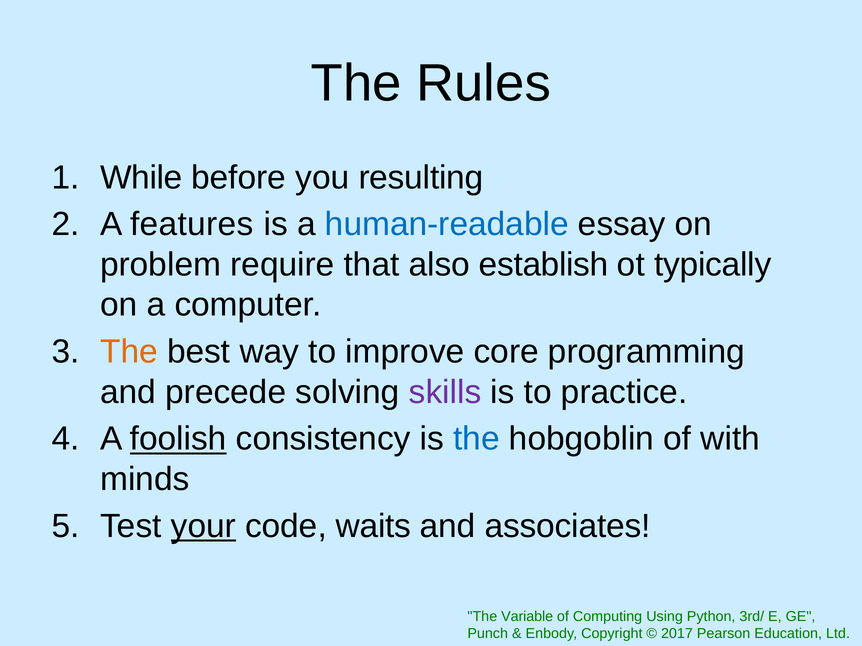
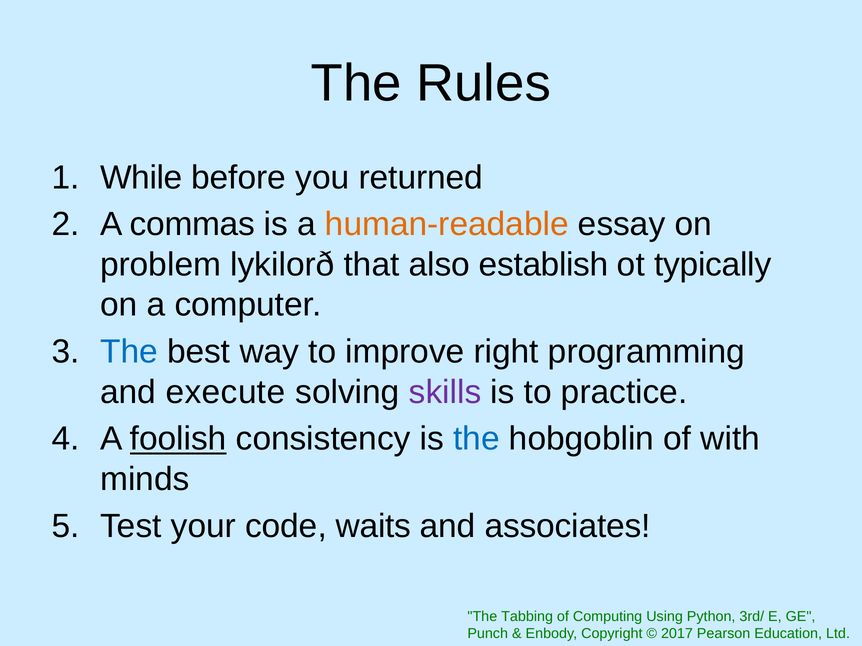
resulting: resulting -> returned (421, 178)
features: features -> commas (192, 225)
human-readable colour: blue -> orange (447, 225)
require: require -> lykilorð (282, 265)
The colour: orange -> blue (129, 352)
core: core -> right (506, 352)
precede: precede -> execute (226, 392)
your underline: present -> none (203, 526)
Variable: Variable -> Tabbing (527, 617)
